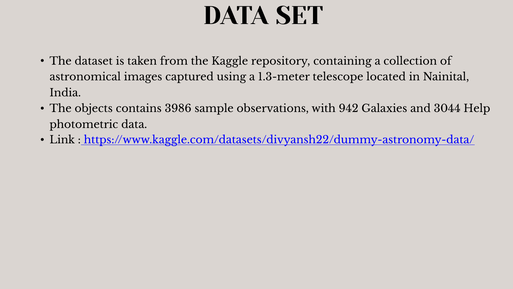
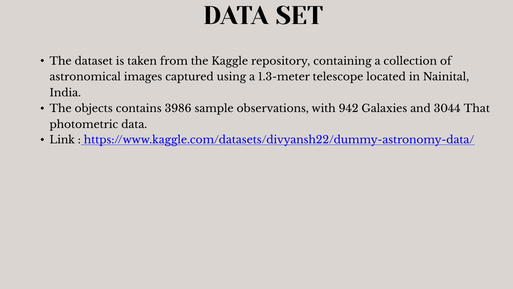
Help: Help -> That (477, 109)
